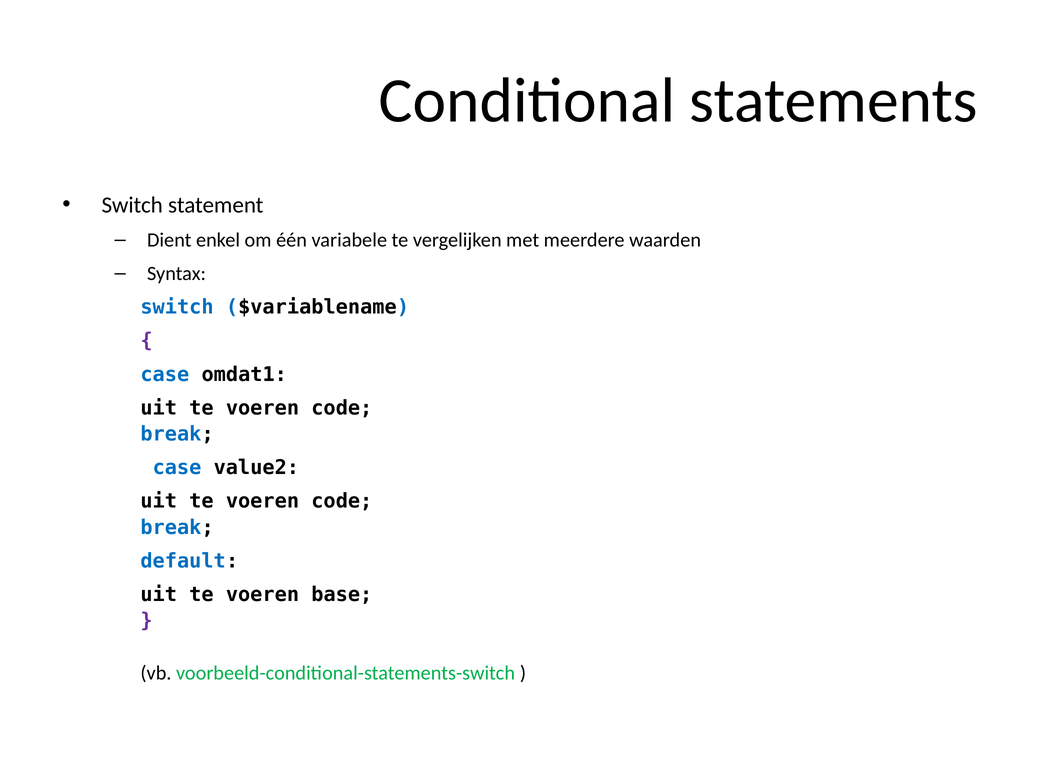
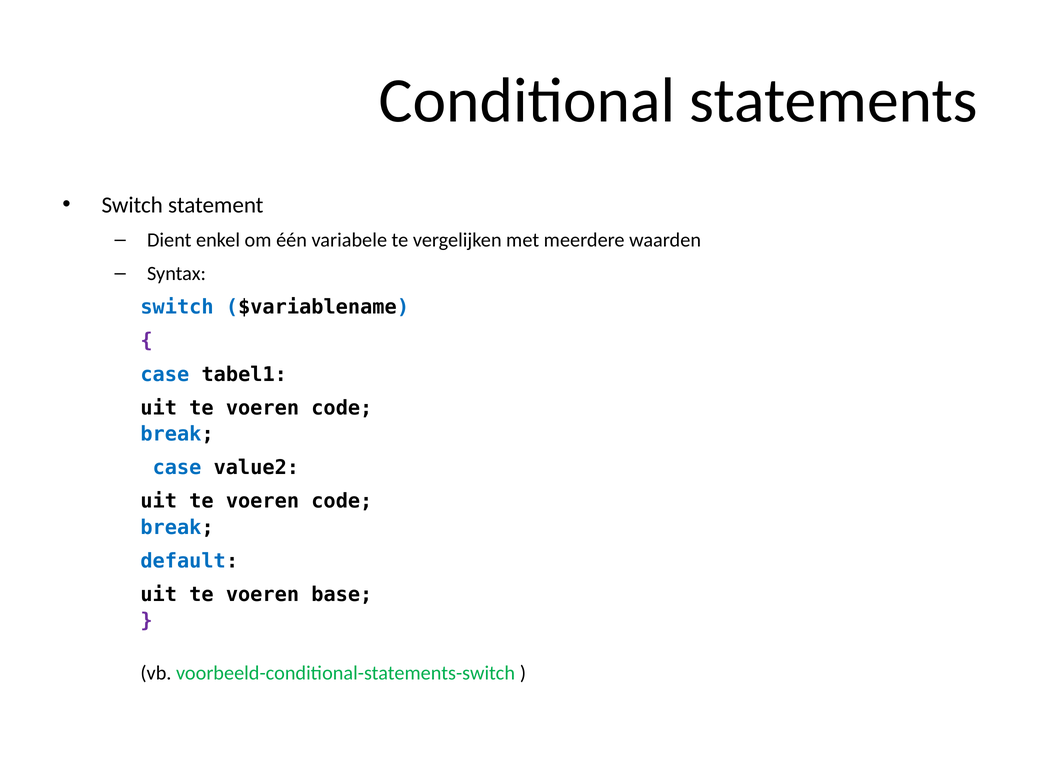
omdat1: omdat1 -> tabel1 (244, 374)
